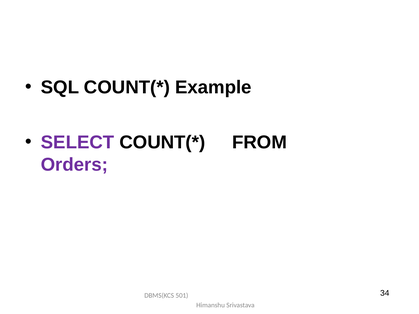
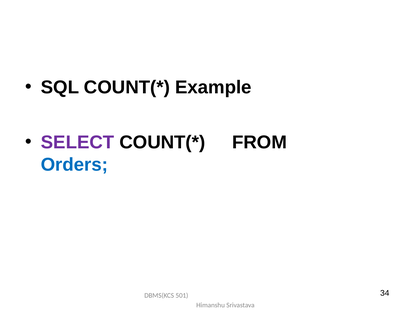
Orders colour: purple -> blue (74, 165)
